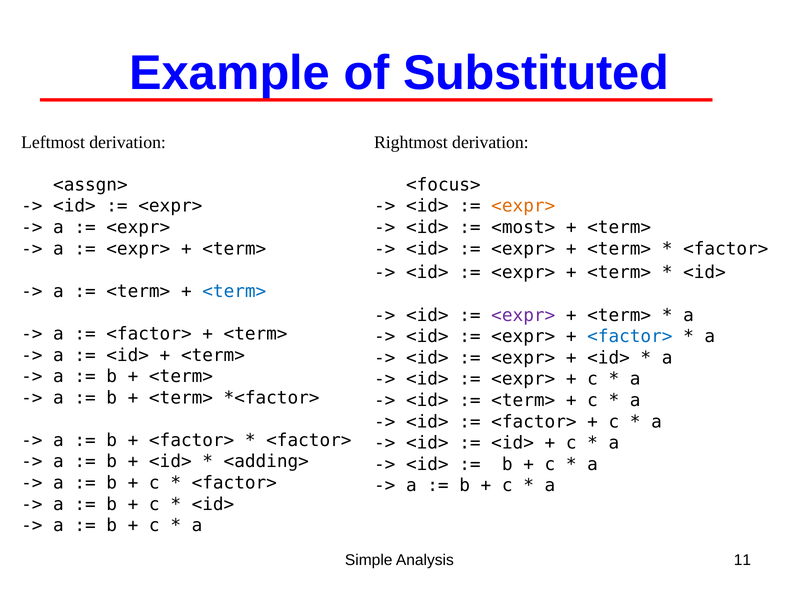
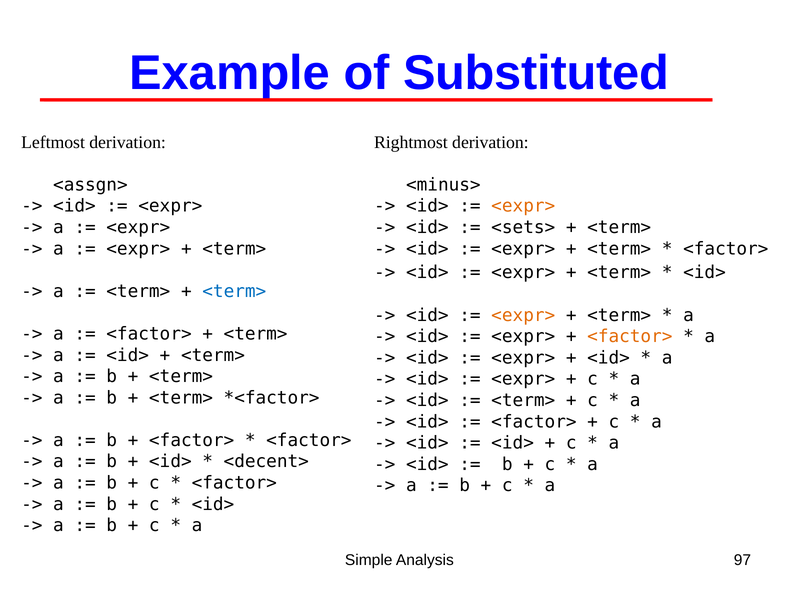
<focus>: <focus> -> <minus> (443, 185)
<most>: <most> -> <sets> (523, 227)
<expr> colour: purple -> orange (523, 315)
<factor> colour: blue -> orange (630, 337)
<adding>: <adding> -> <decent> (266, 462)
11: 11 -> 97 (742, 560)
